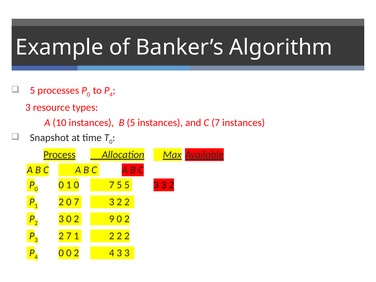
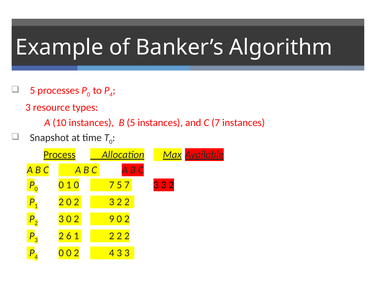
5 5: 5 -> 7 (127, 185)
2 0 7: 7 -> 2 (76, 202)
2 7: 7 -> 6 (69, 236)
